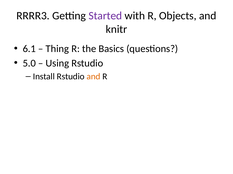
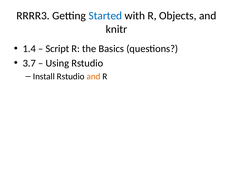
Started colour: purple -> blue (105, 16)
6.1: 6.1 -> 1.4 (29, 49)
Thing: Thing -> Script (57, 49)
5.0: 5.0 -> 3.7 (29, 63)
